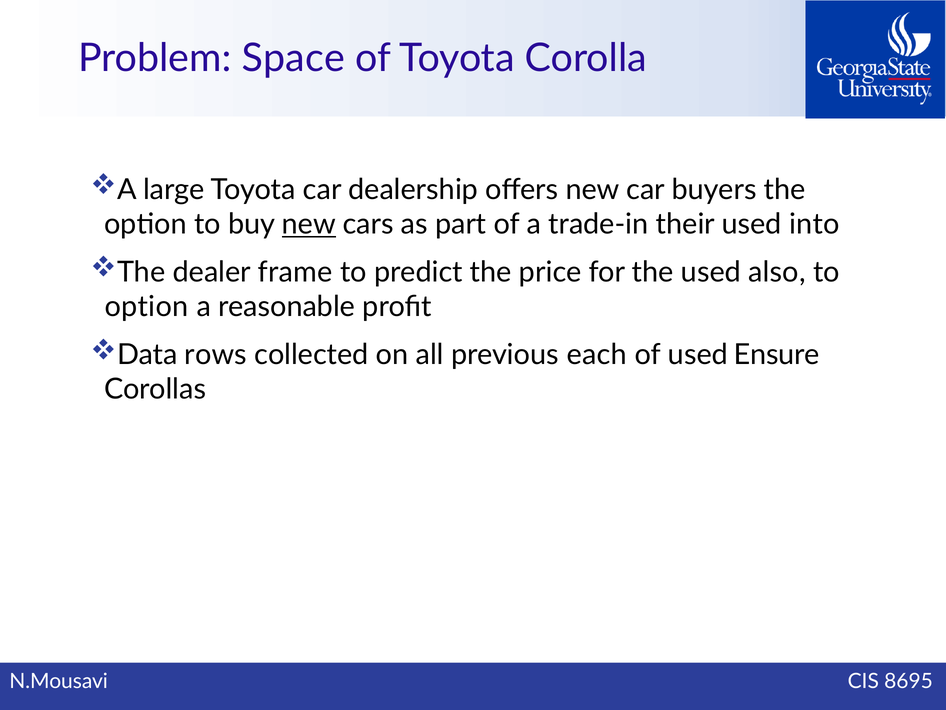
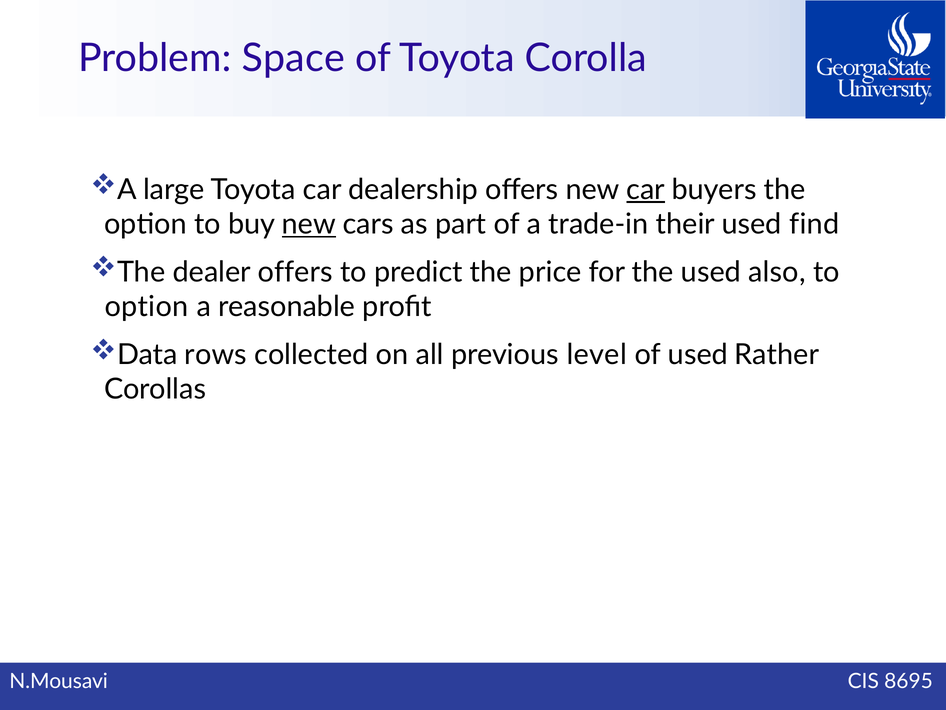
car underline: none -> present (646, 190)
into: into -> find (814, 224)
dealer frame: frame -> offers (295, 272)
each: each -> level (597, 354)
Ensure: Ensure -> Rather (777, 354)
